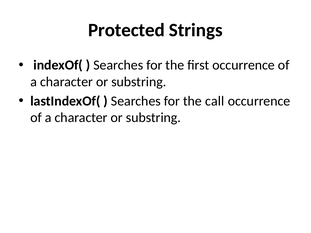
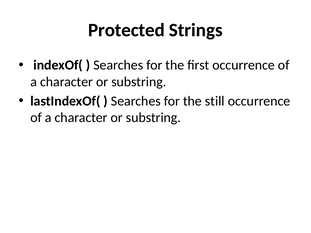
call: call -> still (215, 101)
